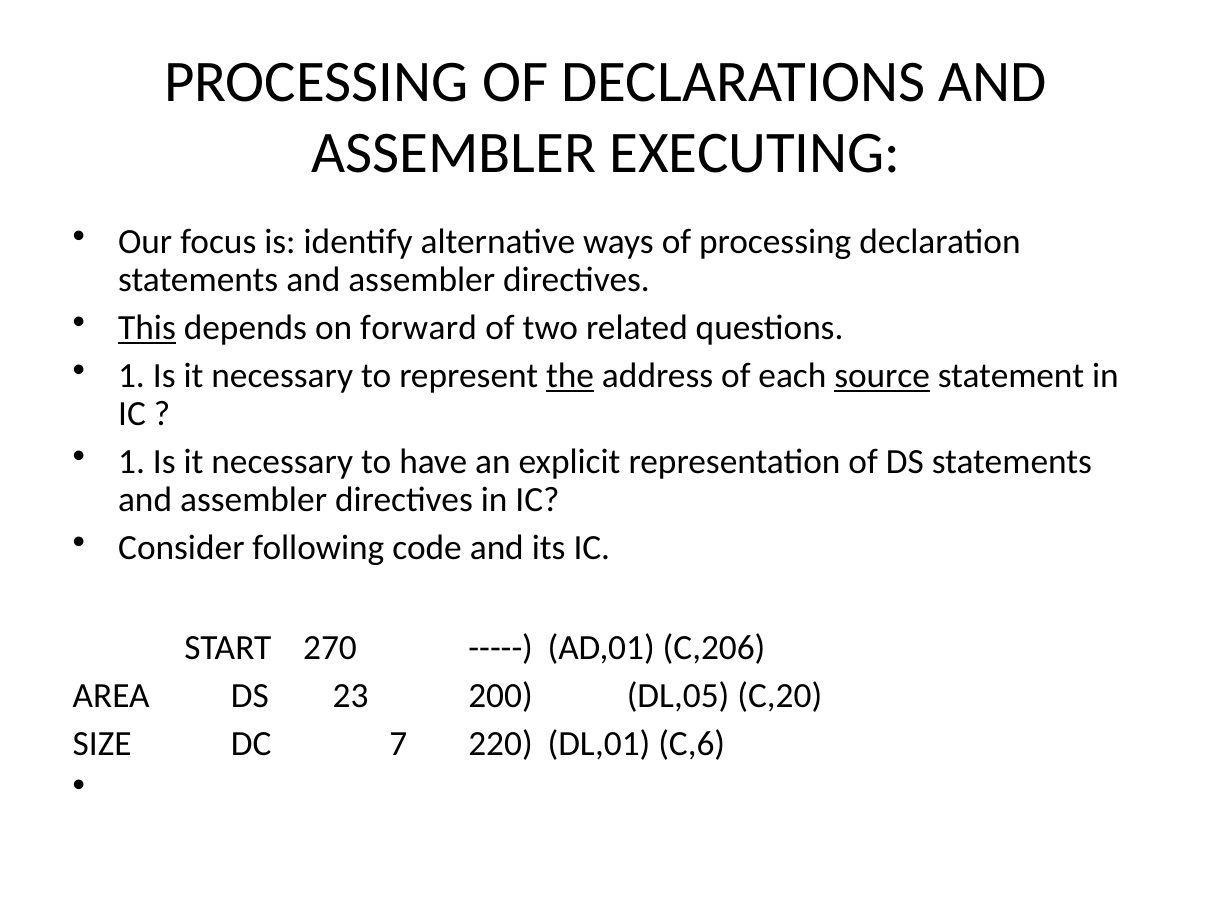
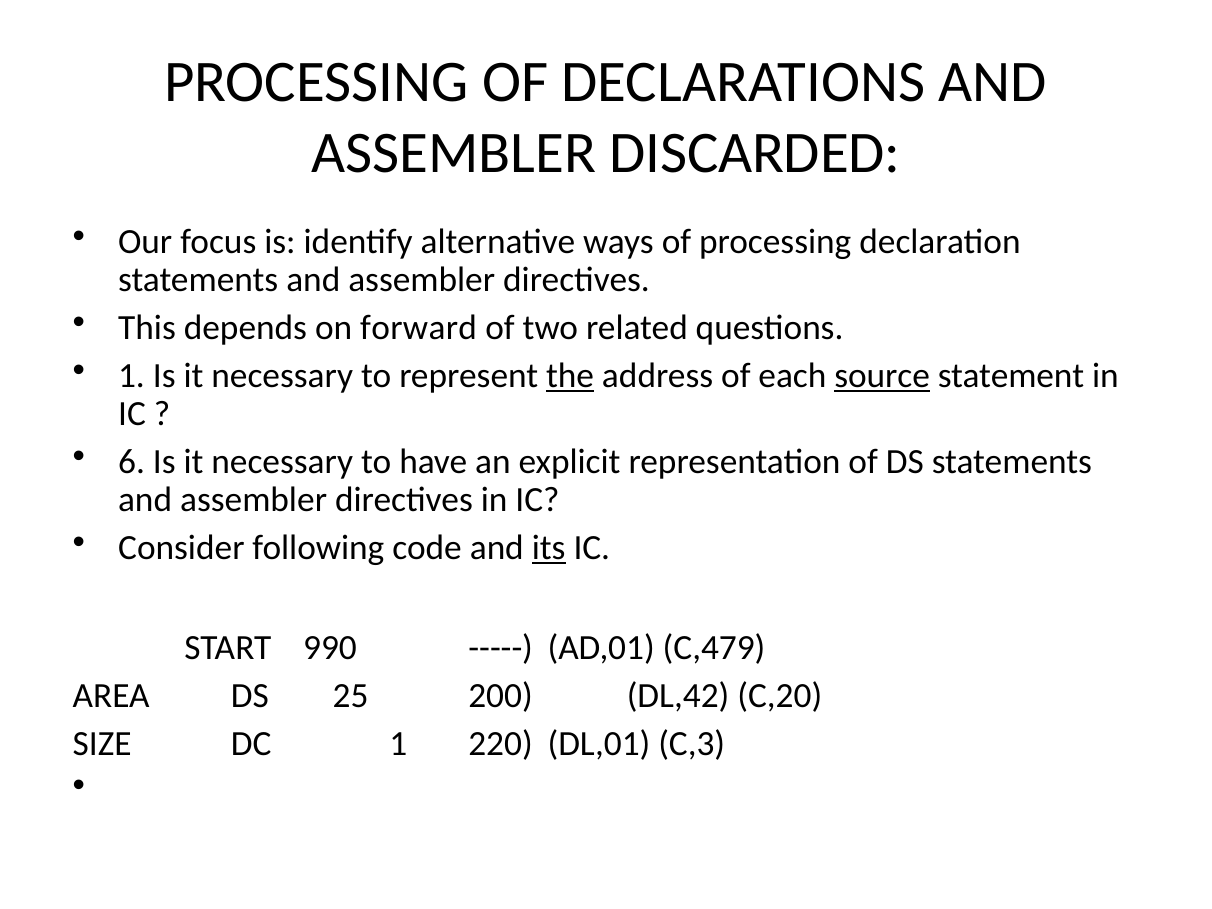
EXECUTING: EXECUTING -> DISCARDED (755, 153)
This underline: present -> none (147, 328)
1: 1 -> 6 (132, 462)
its underline: none -> present (549, 548)
270: 270 -> 990 (330, 648)
C,206: C,206 -> C,479 (714, 648)
23: 23 -> 25 (351, 696)
DL,05: DL,05 -> DL,42 (678, 696)
DC 7: 7 -> 1 (398, 743)
C,6: C,6 -> C,3 (692, 743)
